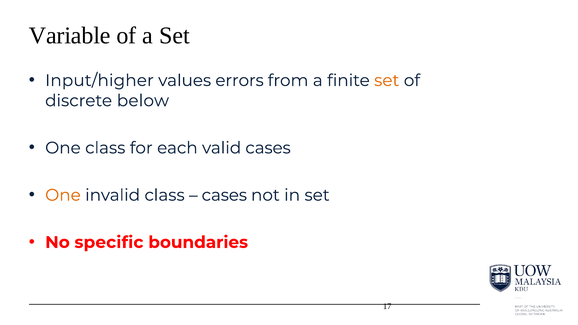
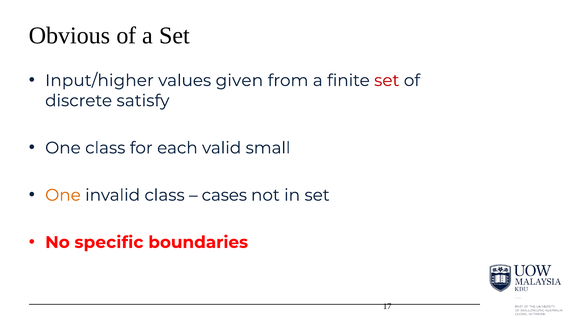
Variable: Variable -> Obvious (70, 36)
errors: errors -> given (239, 80)
set colour: orange -> red (387, 80)
below: below -> satisfy (143, 101)
valid cases: cases -> small (268, 148)
